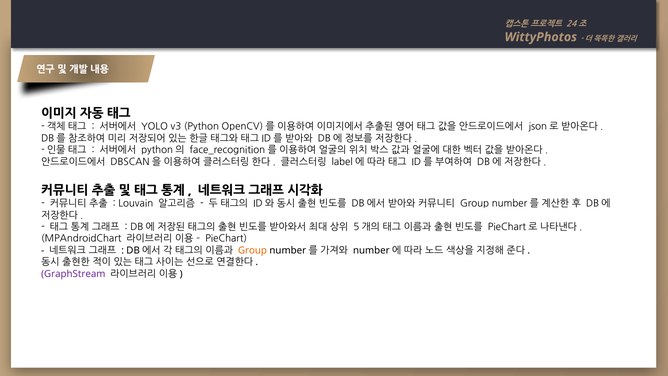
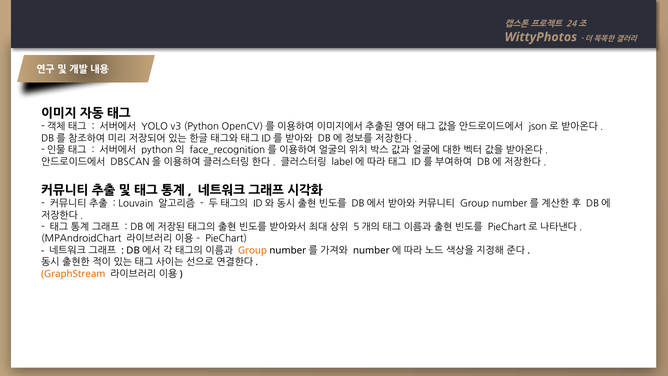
GraphStream colour: purple -> orange (73, 274)
